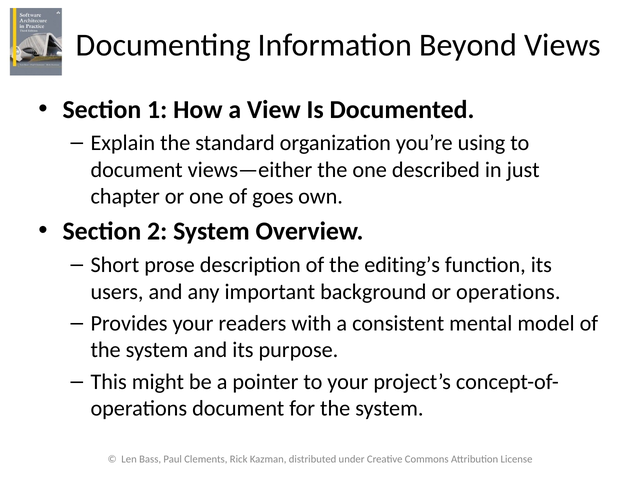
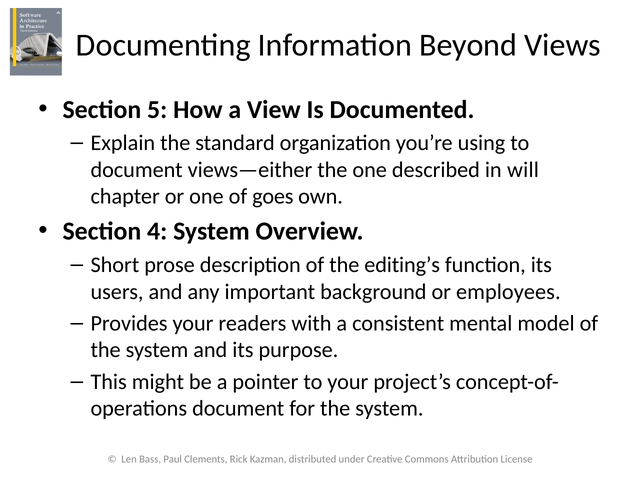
1: 1 -> 5 (157, 109)
just: just -> will (523, 170)
2: 2 -> 4 (157, 231)
or operations: operations -> employees (508, 292)
